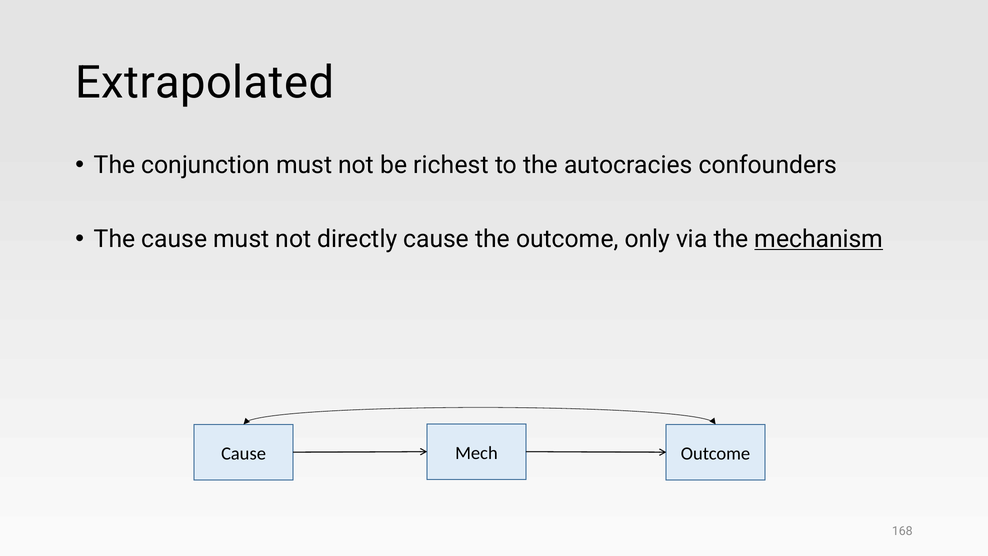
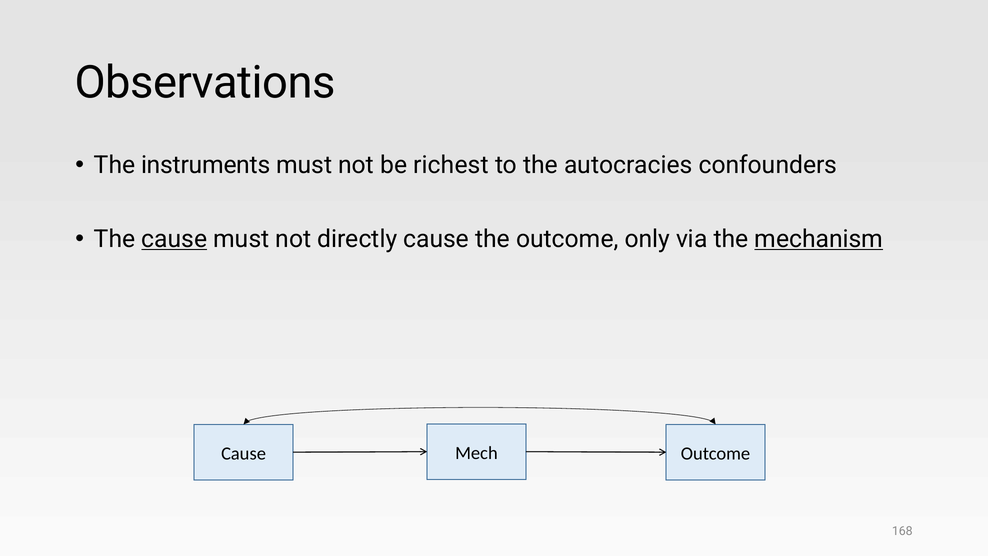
Extrapolated: Extrapolated -> Observations (205, 83)
conjunction: conjunction -> instruments (206, 165)
cause underline: none -> present (174, 239)
